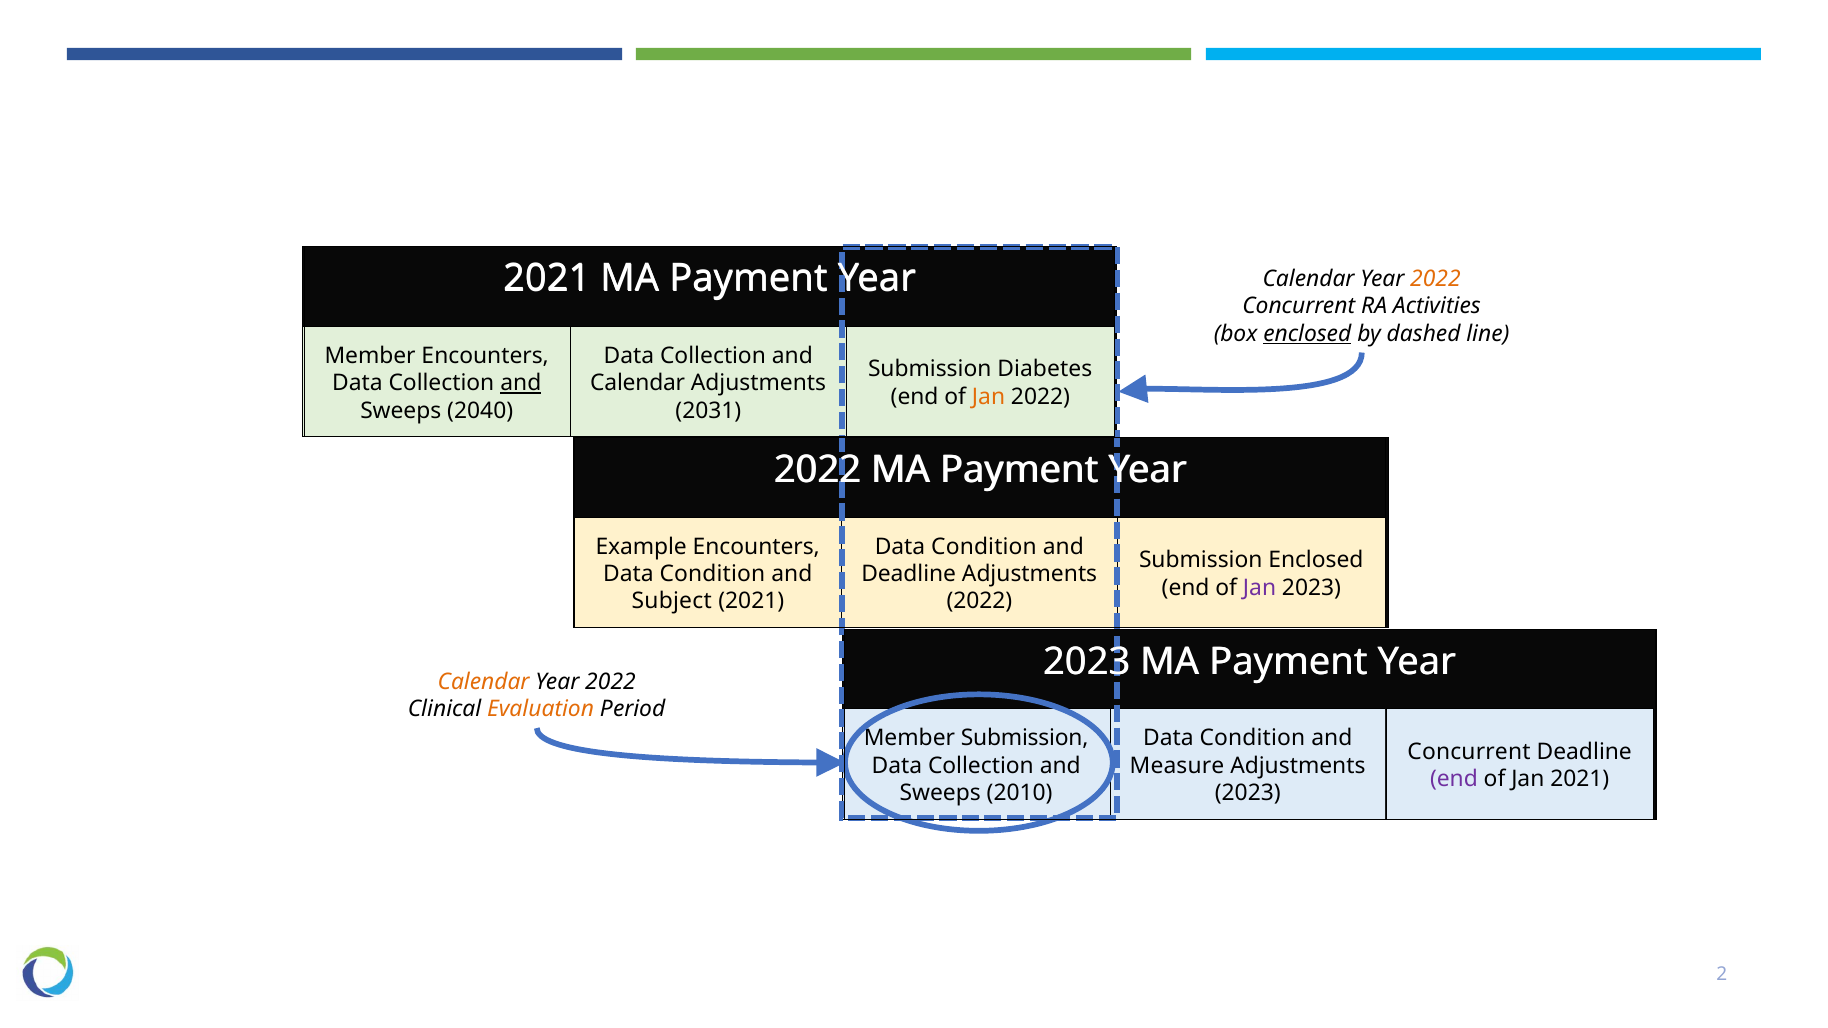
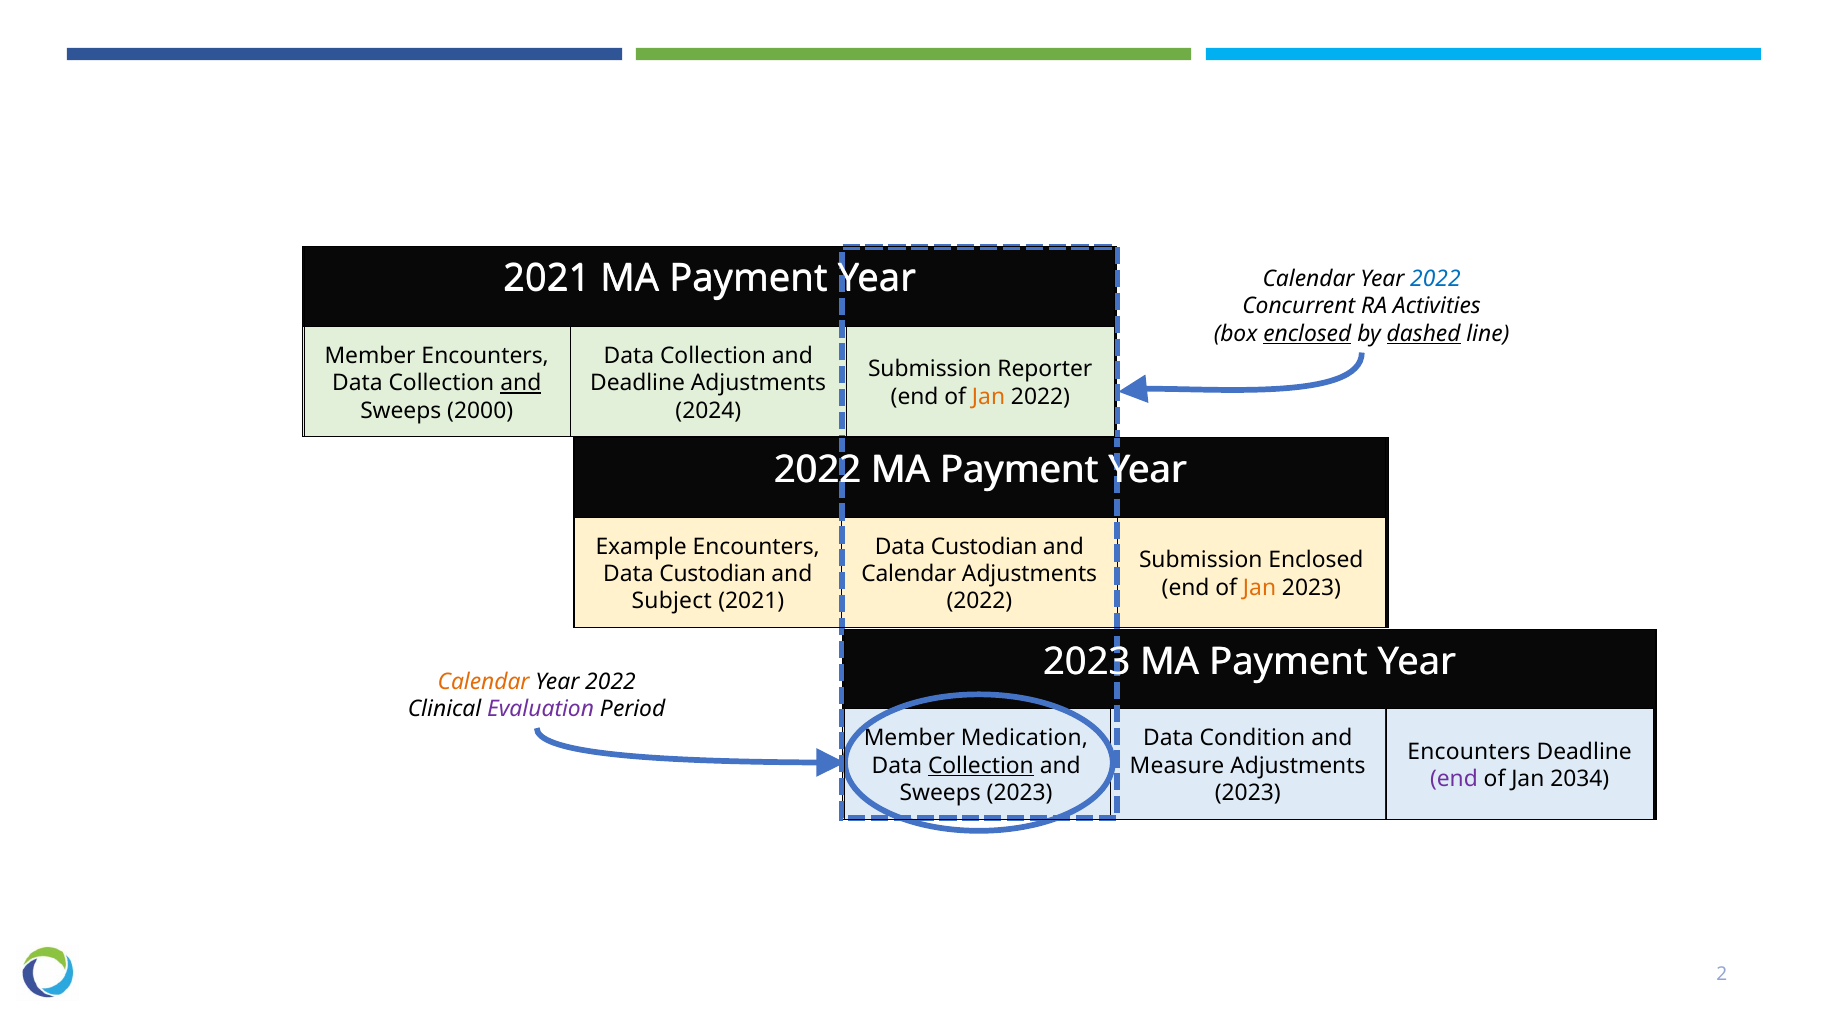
2022 colour: orange -> blue (1435, 279)
dashed underline: none -> present (1424, 334)
Diabetes: Diabetes -> Reporter (1045, 370)
Calendar: Calendar -> Deadline (638, 383)
2040: 2040 -> 2000 (480, 411)
2031: 2031 -> 2024 (708, 411)
Condition: Condition -> Custodian (984, 547)
Condition: Condition -> Custodian (713, 574)
Deadline: Deadline -> Calendar (909, 574)
Jan colour: purple -> orange (1260, 588)
Evaluation colour: orange -> purple (541, 709)
Member Submission: Submission -> Medication (1024, 738)
Concurrent: Concurrent -> Encounters (1469, 752)
Collection underline: none -> present (981, 766)
Jan 2021: 2021 -> 2034 (1580, 780)
Sweeps 2010: 2010 -> 2023 (1020, 793)
